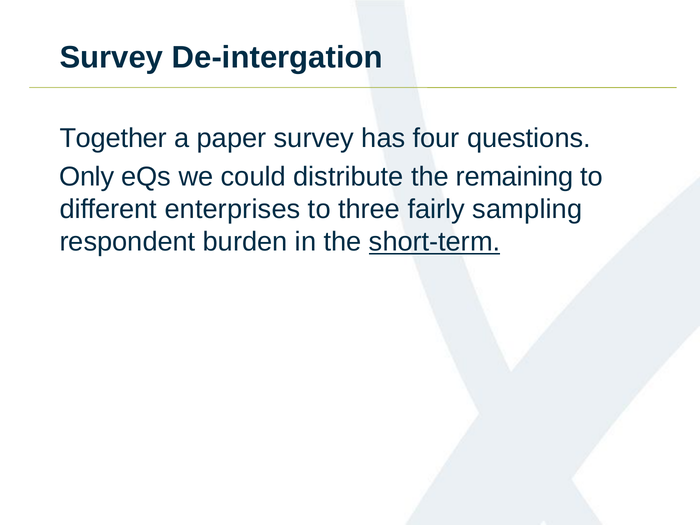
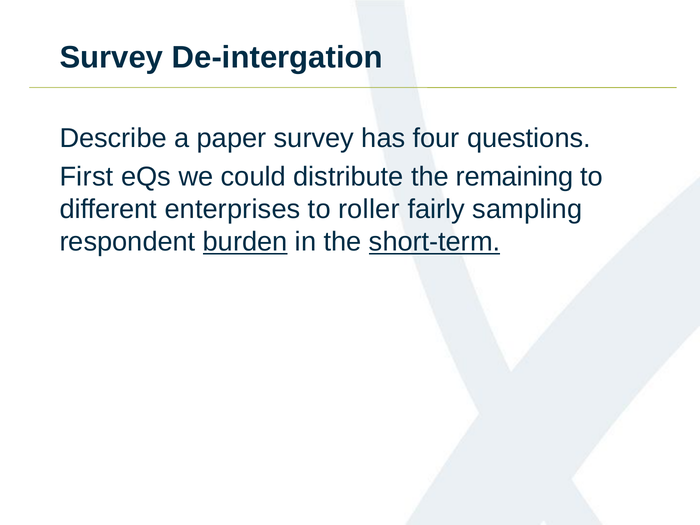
Together: Together -> Describe (113, 138)
Only: Only -> First (86, 177)
three: three -> roller (369, 209)
burden underline: none -> present (245, 242)
